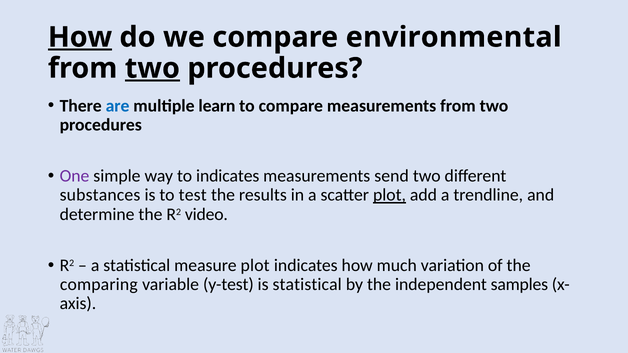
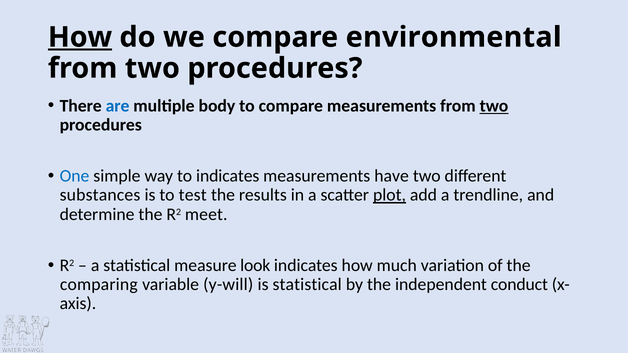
two underline: present -> none (152, 68)
learn: learn -> body (217, 106)
two underline: none -> present (494, 106)
One colour: purple -> blue (75, 176)
send: send -> have (392, 176)
video: video -> meet (206, 214)
measure plot: plot -> look (255, 266)
y-test: y-test -> y-will (228, 285)
samples: samples -> conduct (519, 285)
